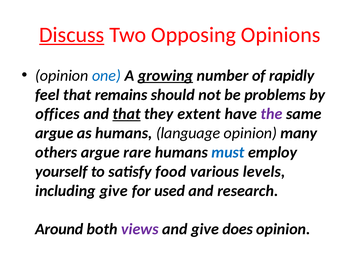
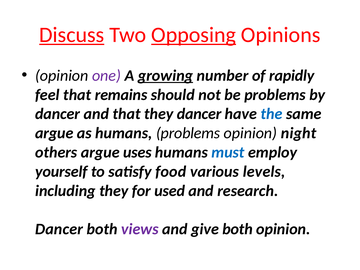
Opposing underline: none -> present (194, 35)
one colour: blue -> purple (106, 76)
offices: offices -> dancer (58, 114)
that underline: present -> none (127, 114)
they extent: extent -> dancer (199, 114)
the colour: purple -> blue (271, 114)
humans language: language -> problems (188, 133)
many: many -> night (299, 133)
rare: rare -> uses (137, 152)
including give: give -> they (114, 191)
Around: Around -> Dancer (59, 229)
give does: does -> both (238, 229)
